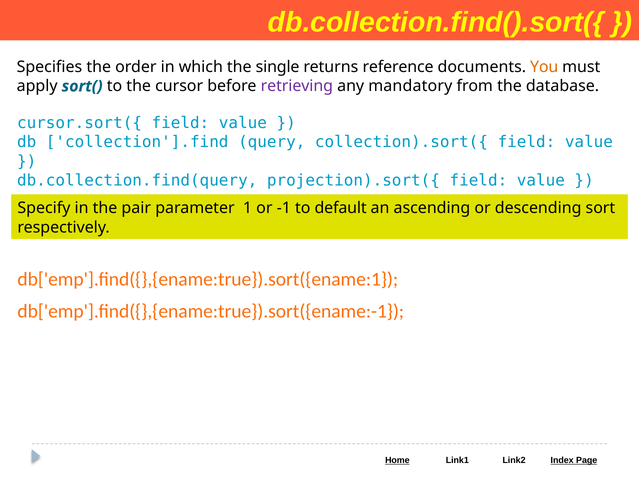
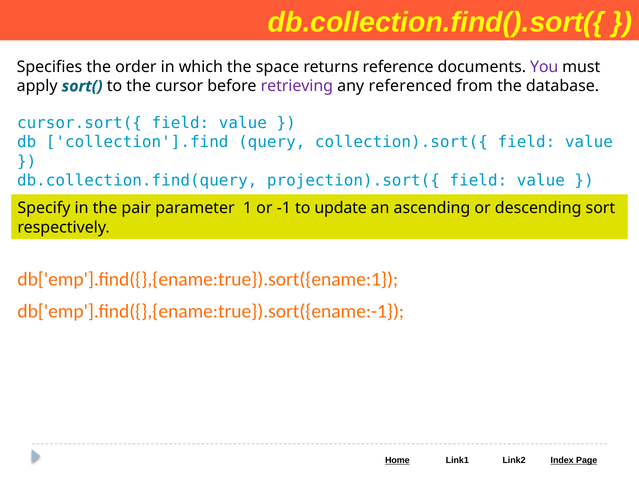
single: single -> space (277, 67)
You colour: orange -> purple (544, 67)
mandatory: mandatory -> referenced (410, 86)
default: default -> update (341, 208)
